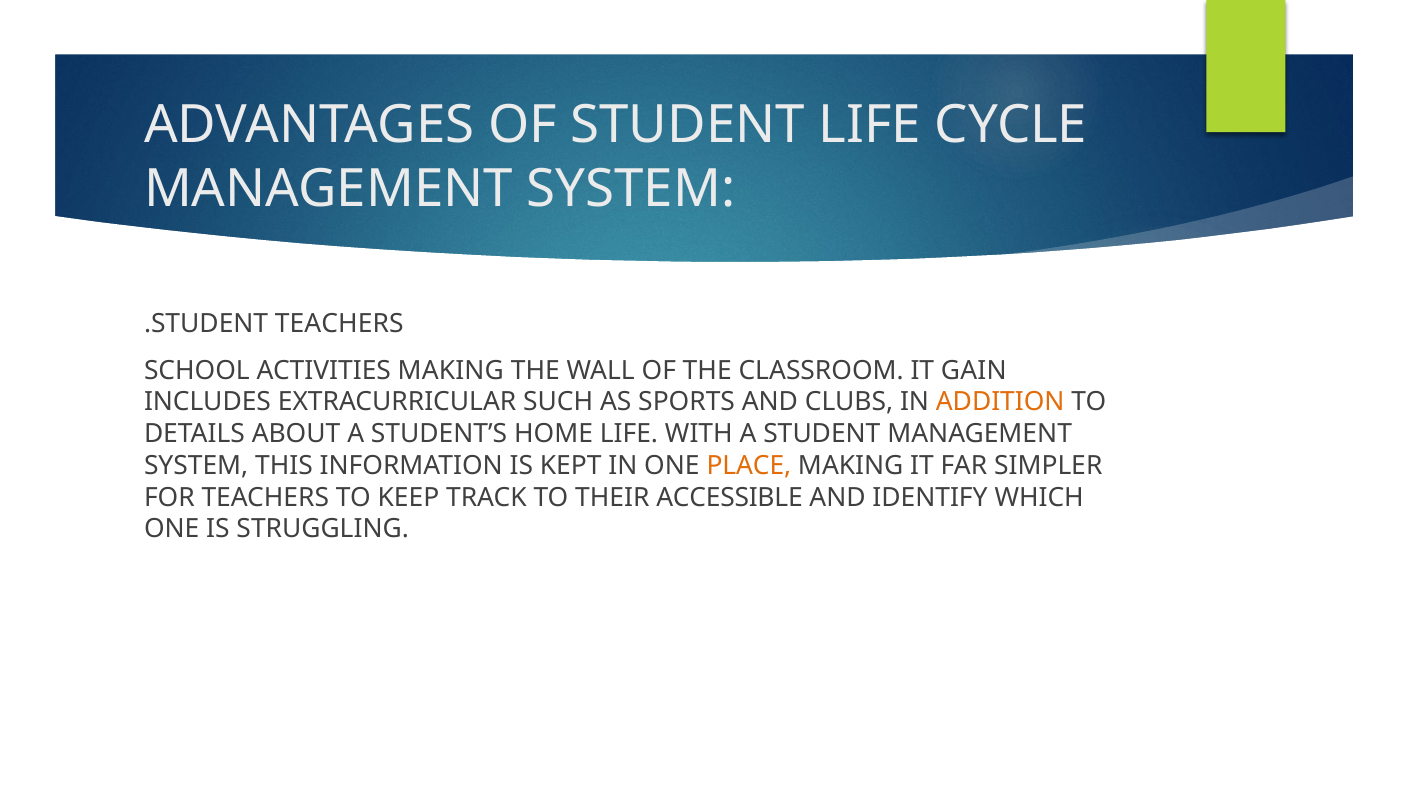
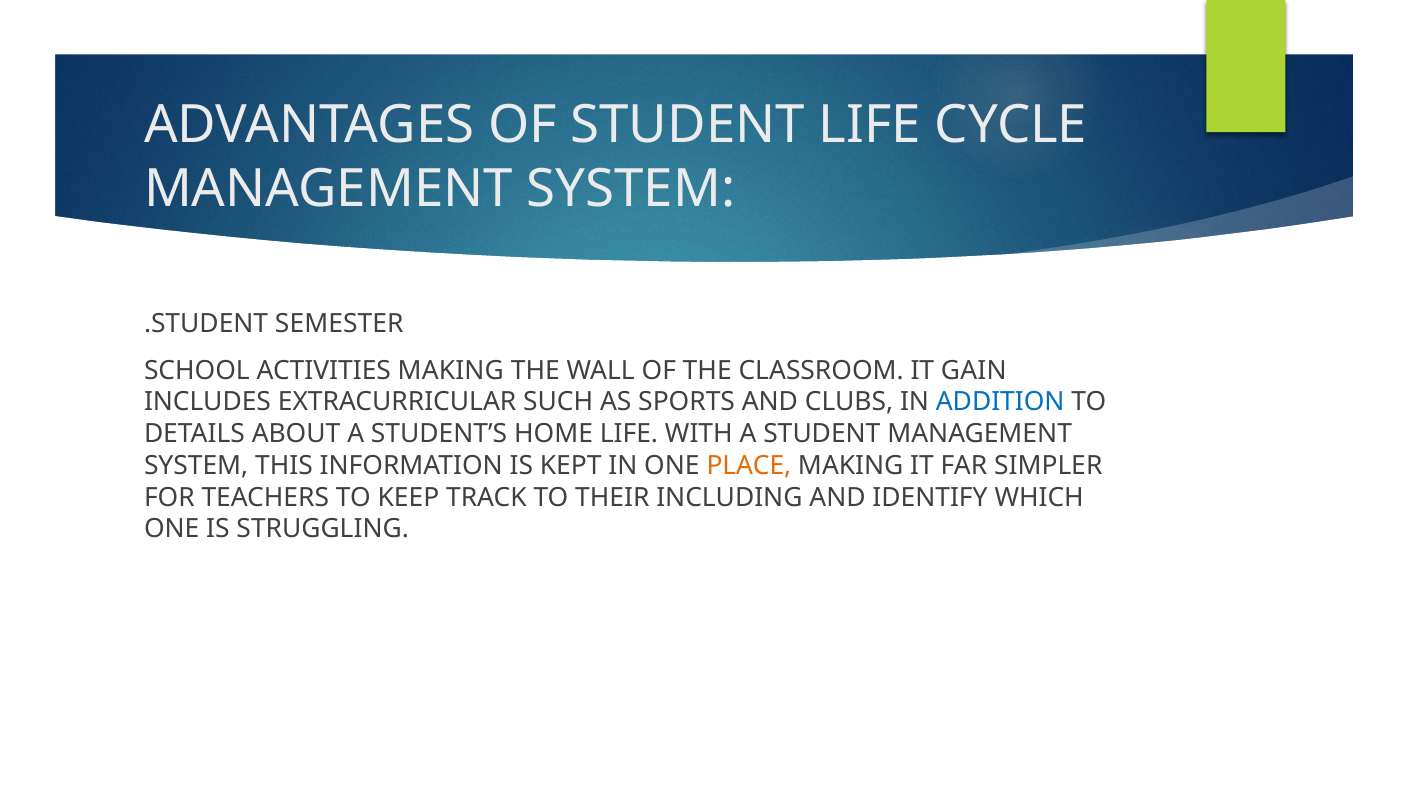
.STUDENT TEACHERS: TEACHERS -> SEMESTER (339, 324)
ADDITION colour: orange -> blue (1000, 402)
ACCESSIBLE: ACCESSIBLE -> INCLUDING (729, 497)
